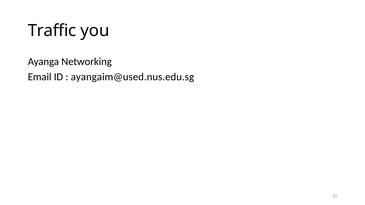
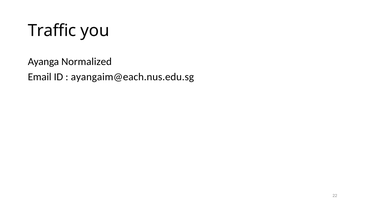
Networking: Networking -> Normalized (87, 62)
ayangaim@used.nus.edu.sg: ayangaim@used.nus.edu.sg -> ayangaim@each.nus.edu.sg (132, 77)
